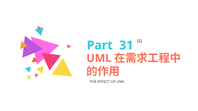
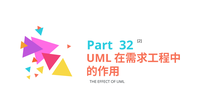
31: 31 -> 32 (126, 45)
